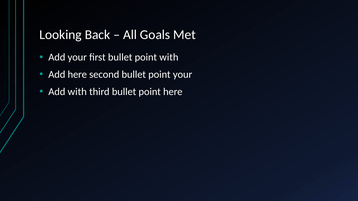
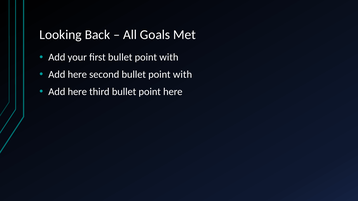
second bullet point your: your -> with (182, 75)
with: with -> here (77, 92)
